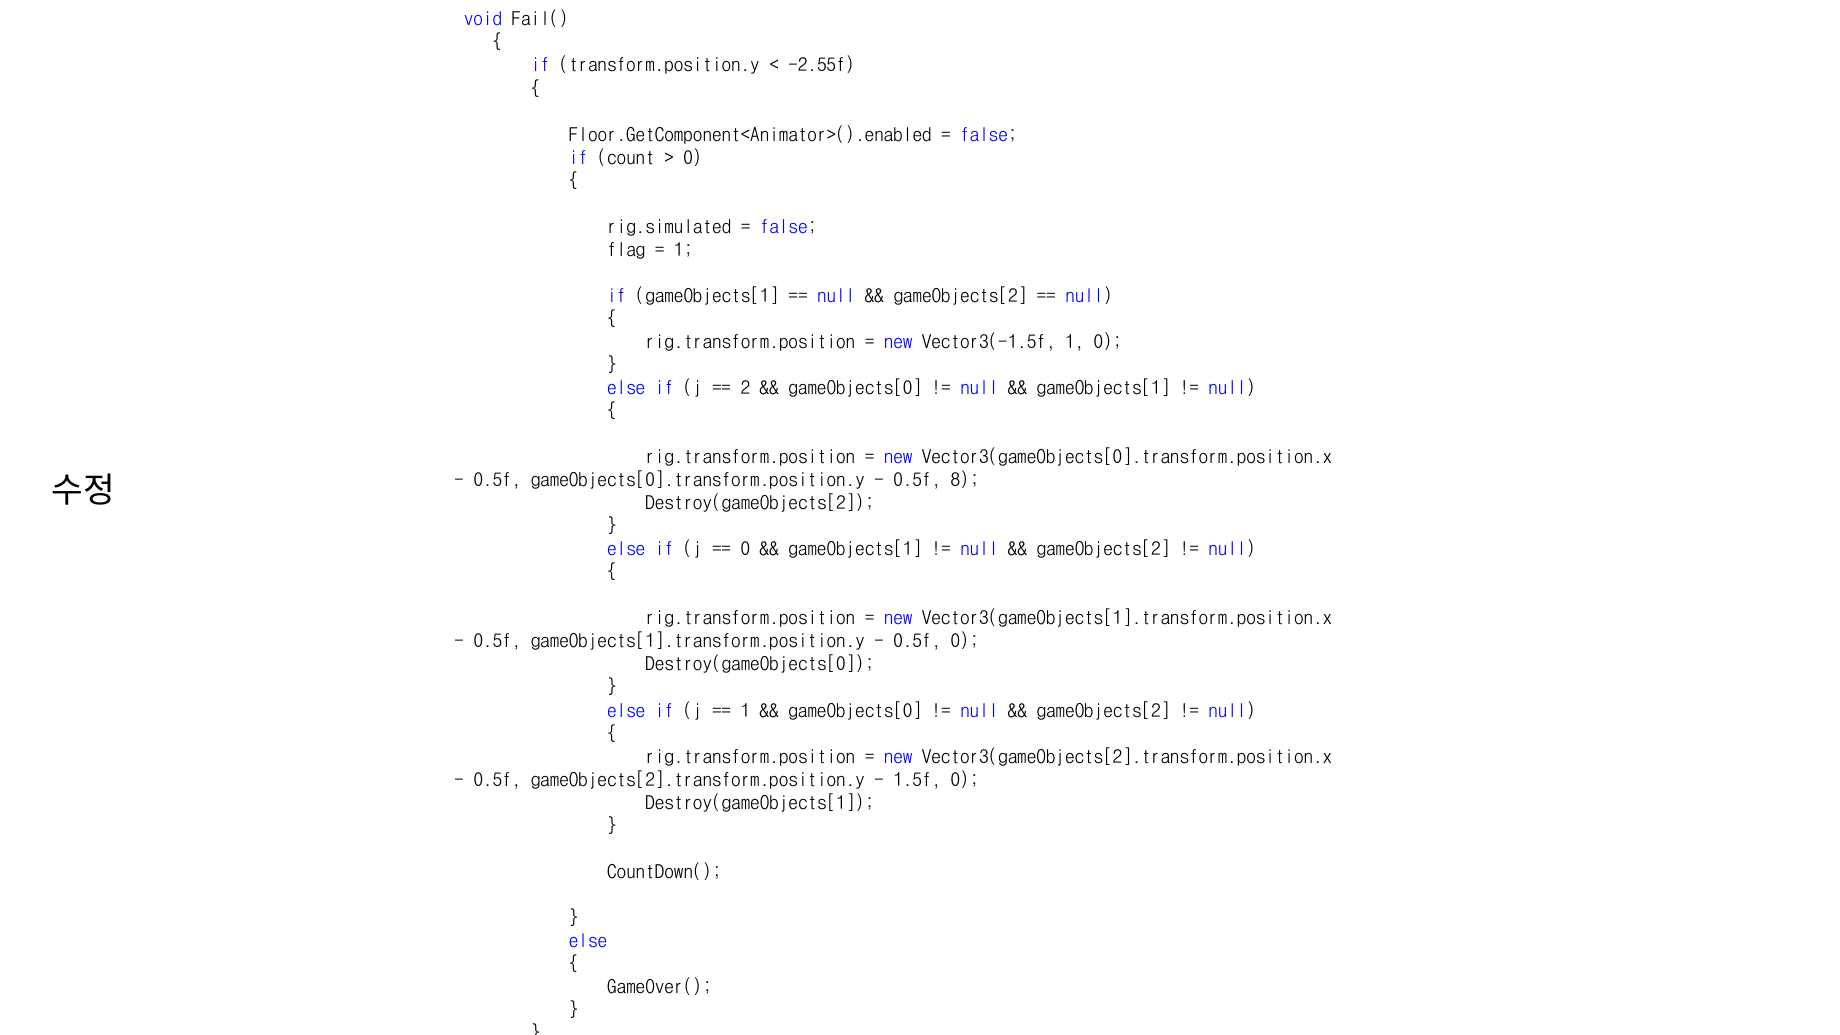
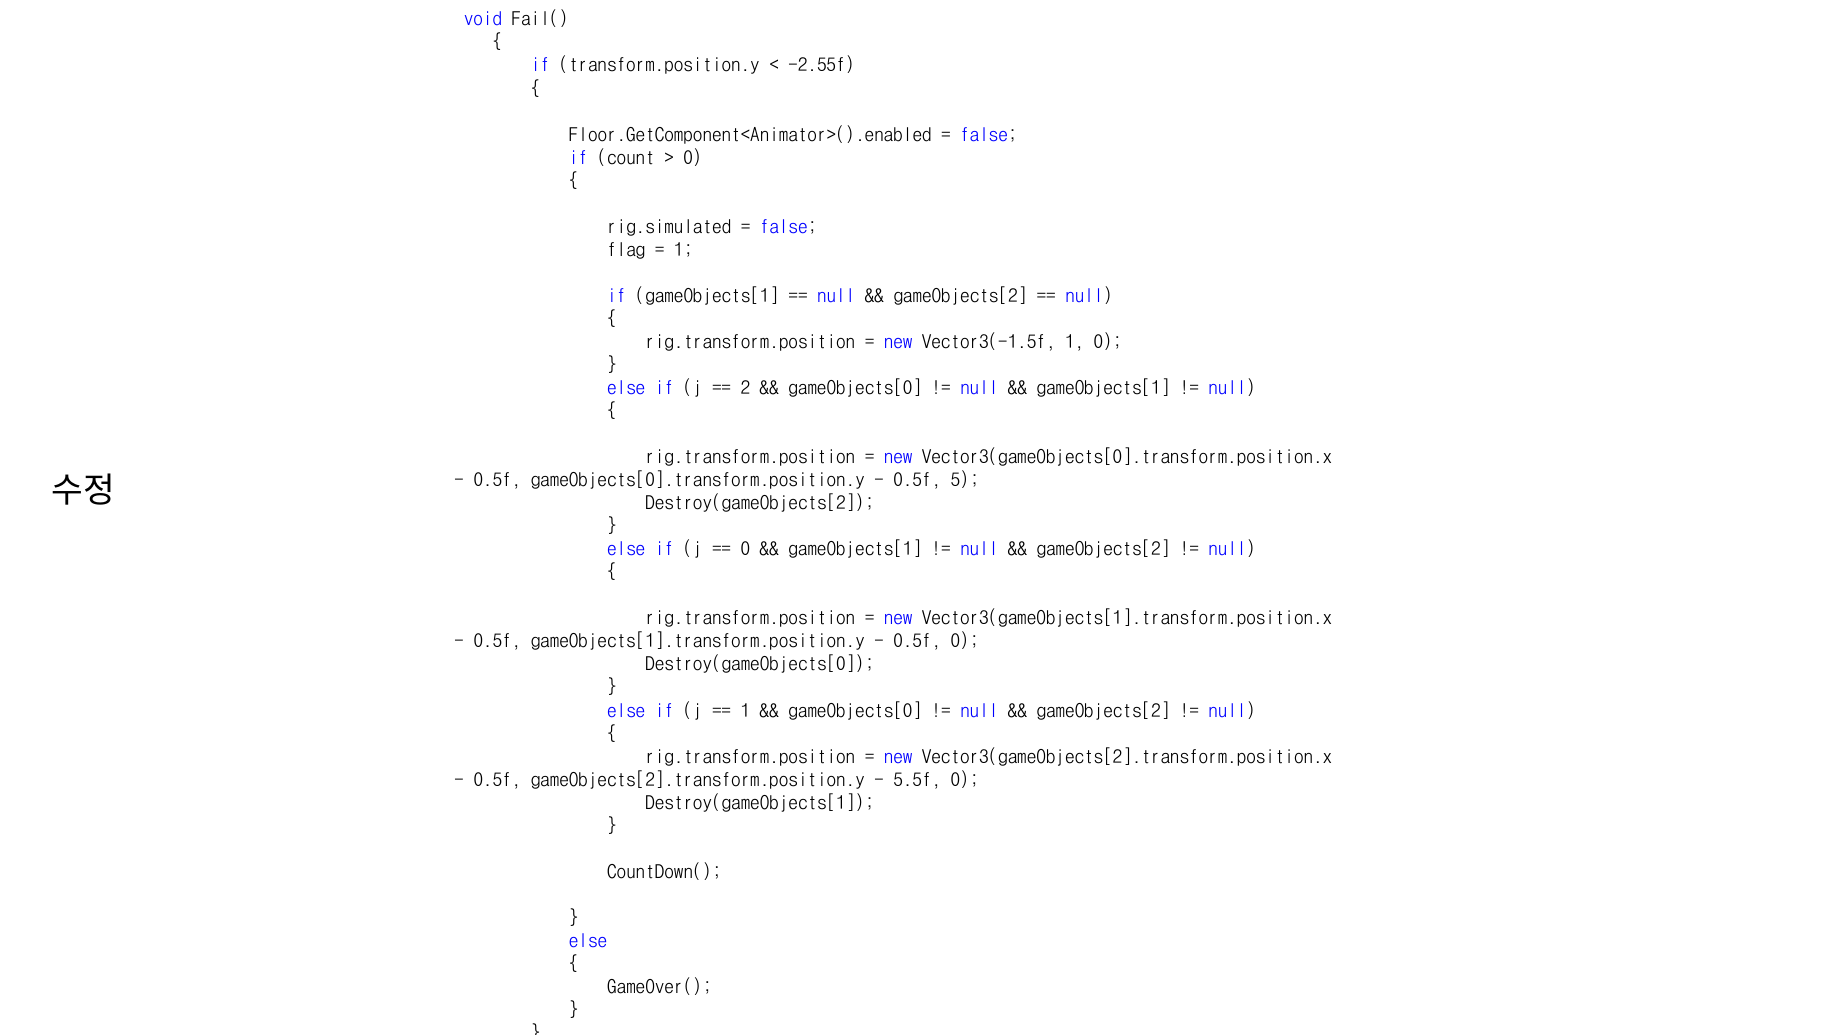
8: 8 -> 5 (965, 480)
1.5f: 1.5f -> 5.5f (917, 780)
